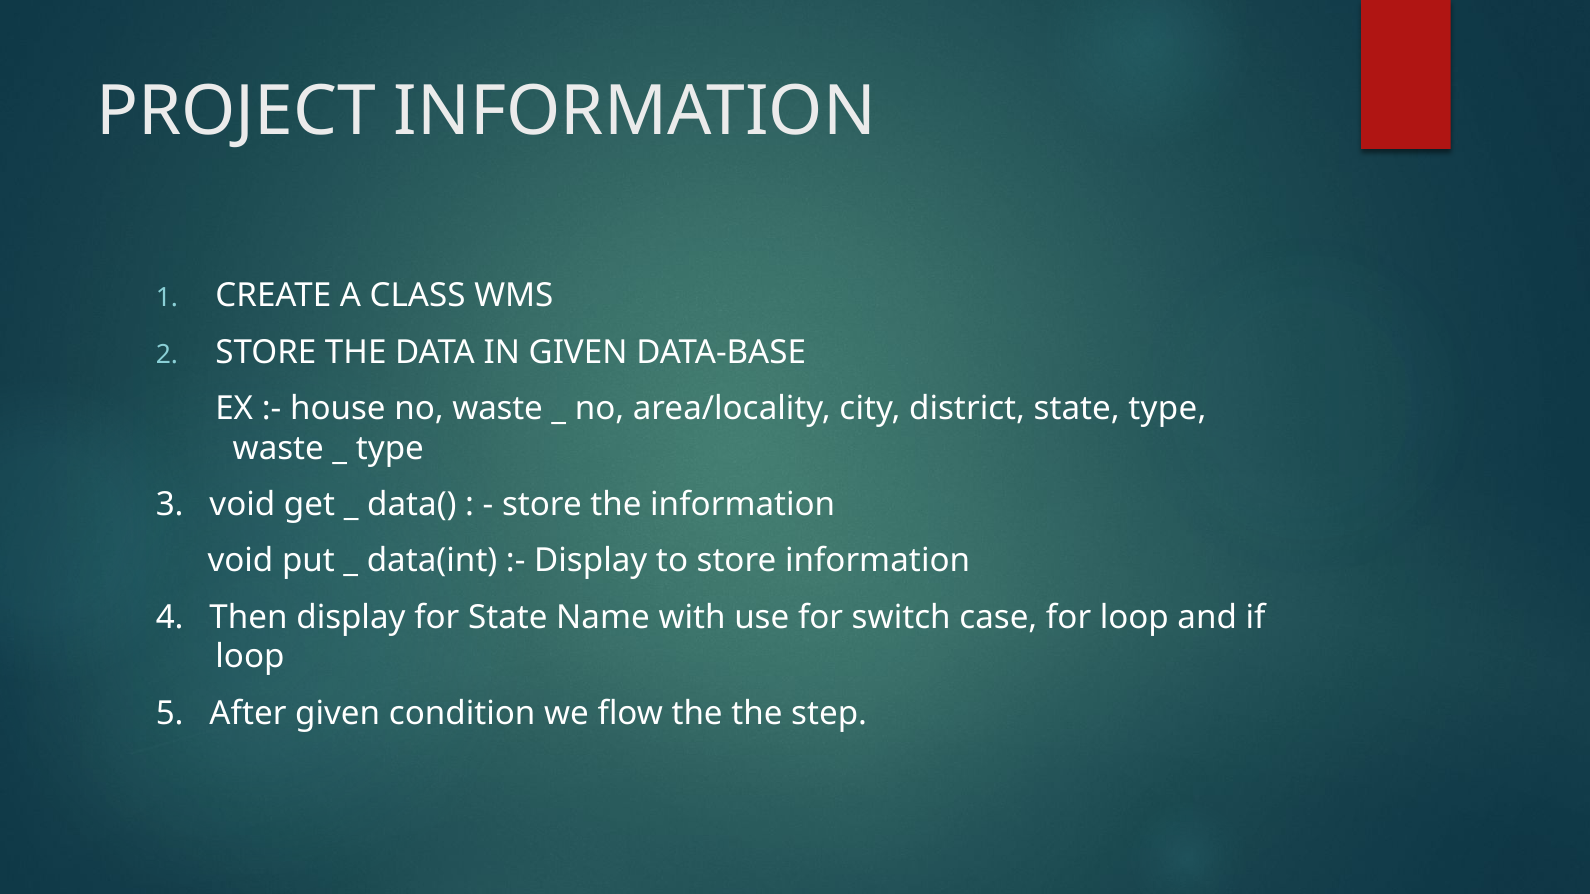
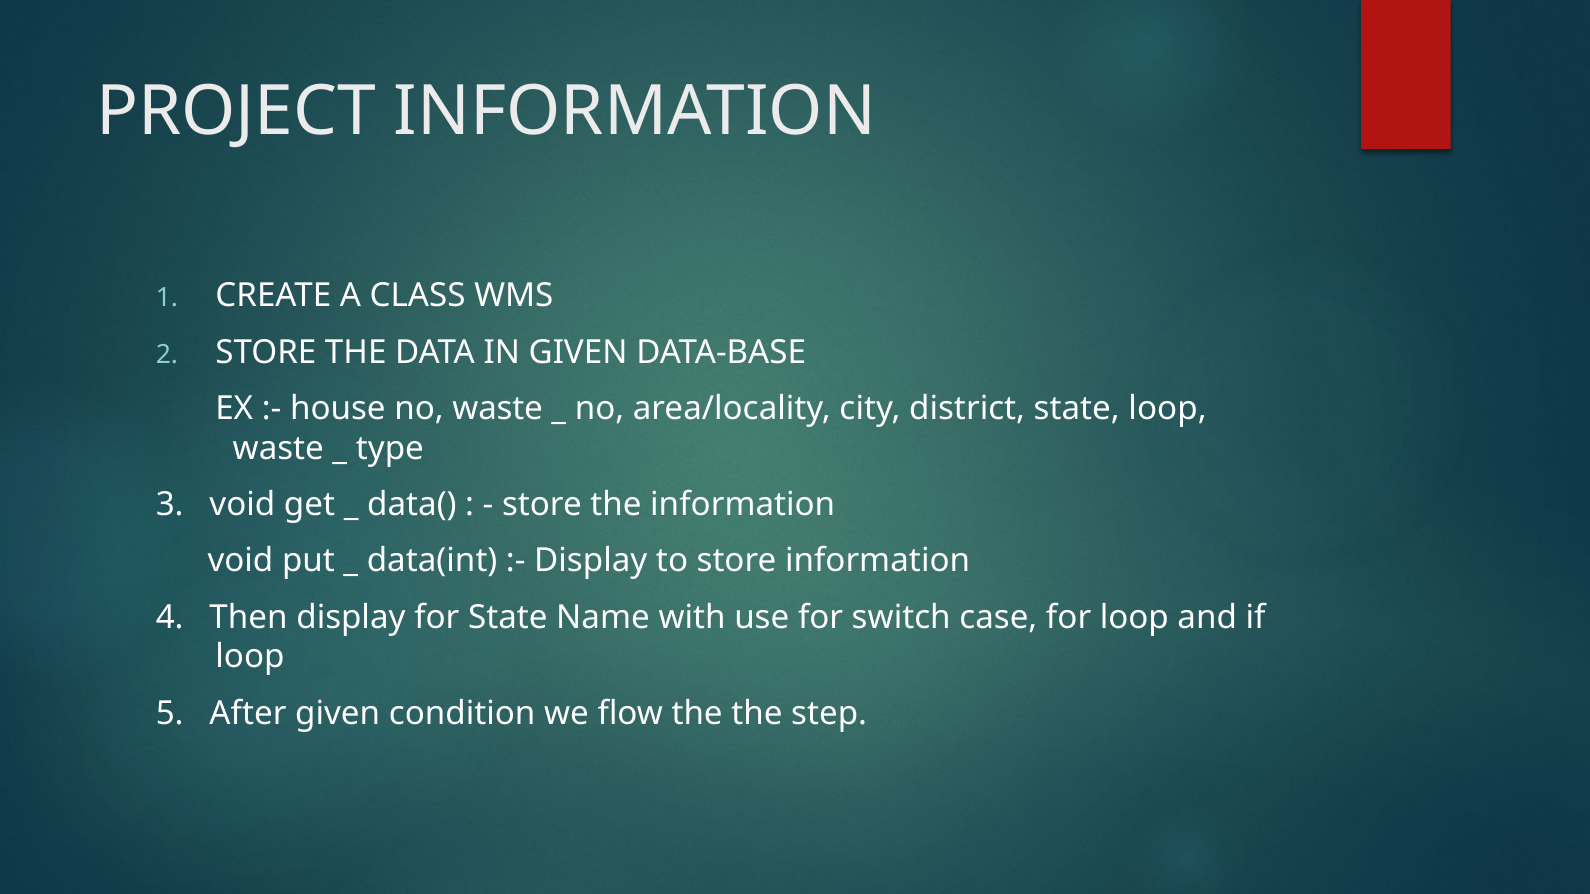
state type: type -> loop (1168, 409)
